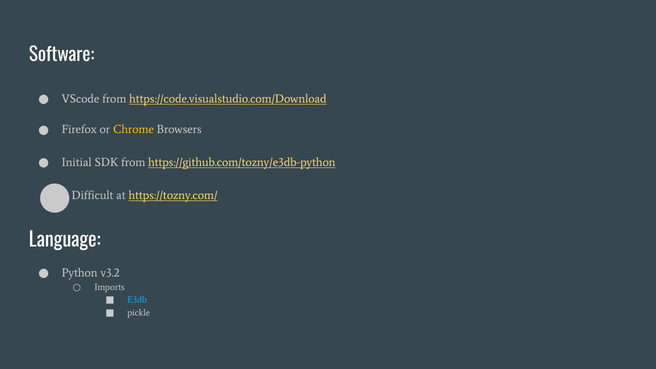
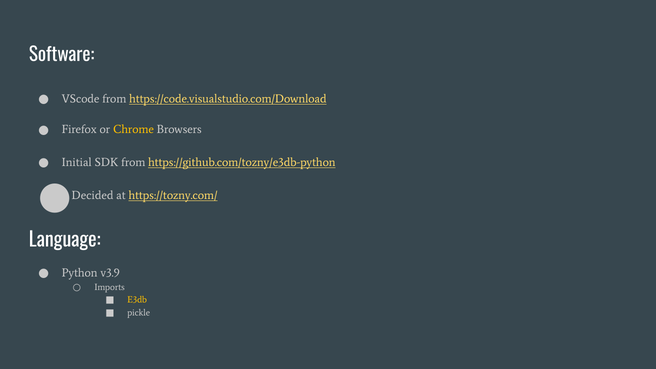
Difficult: Difficult -> Decided (92, 195)
v3.2: v3.2 -> v3.9 (110, 273)
E3db colour: light blue -> yellow (137, 300)
